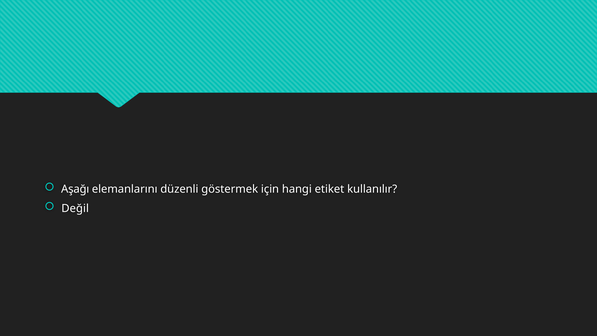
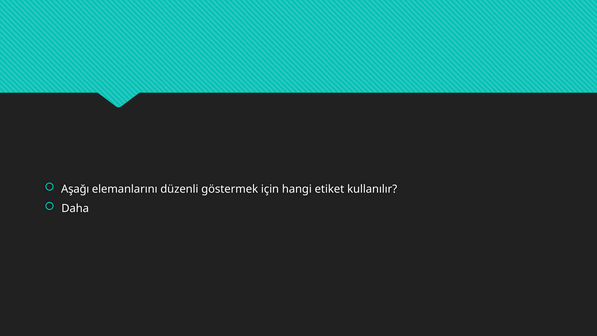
Değil: Değil -> Daha (75, 208)
